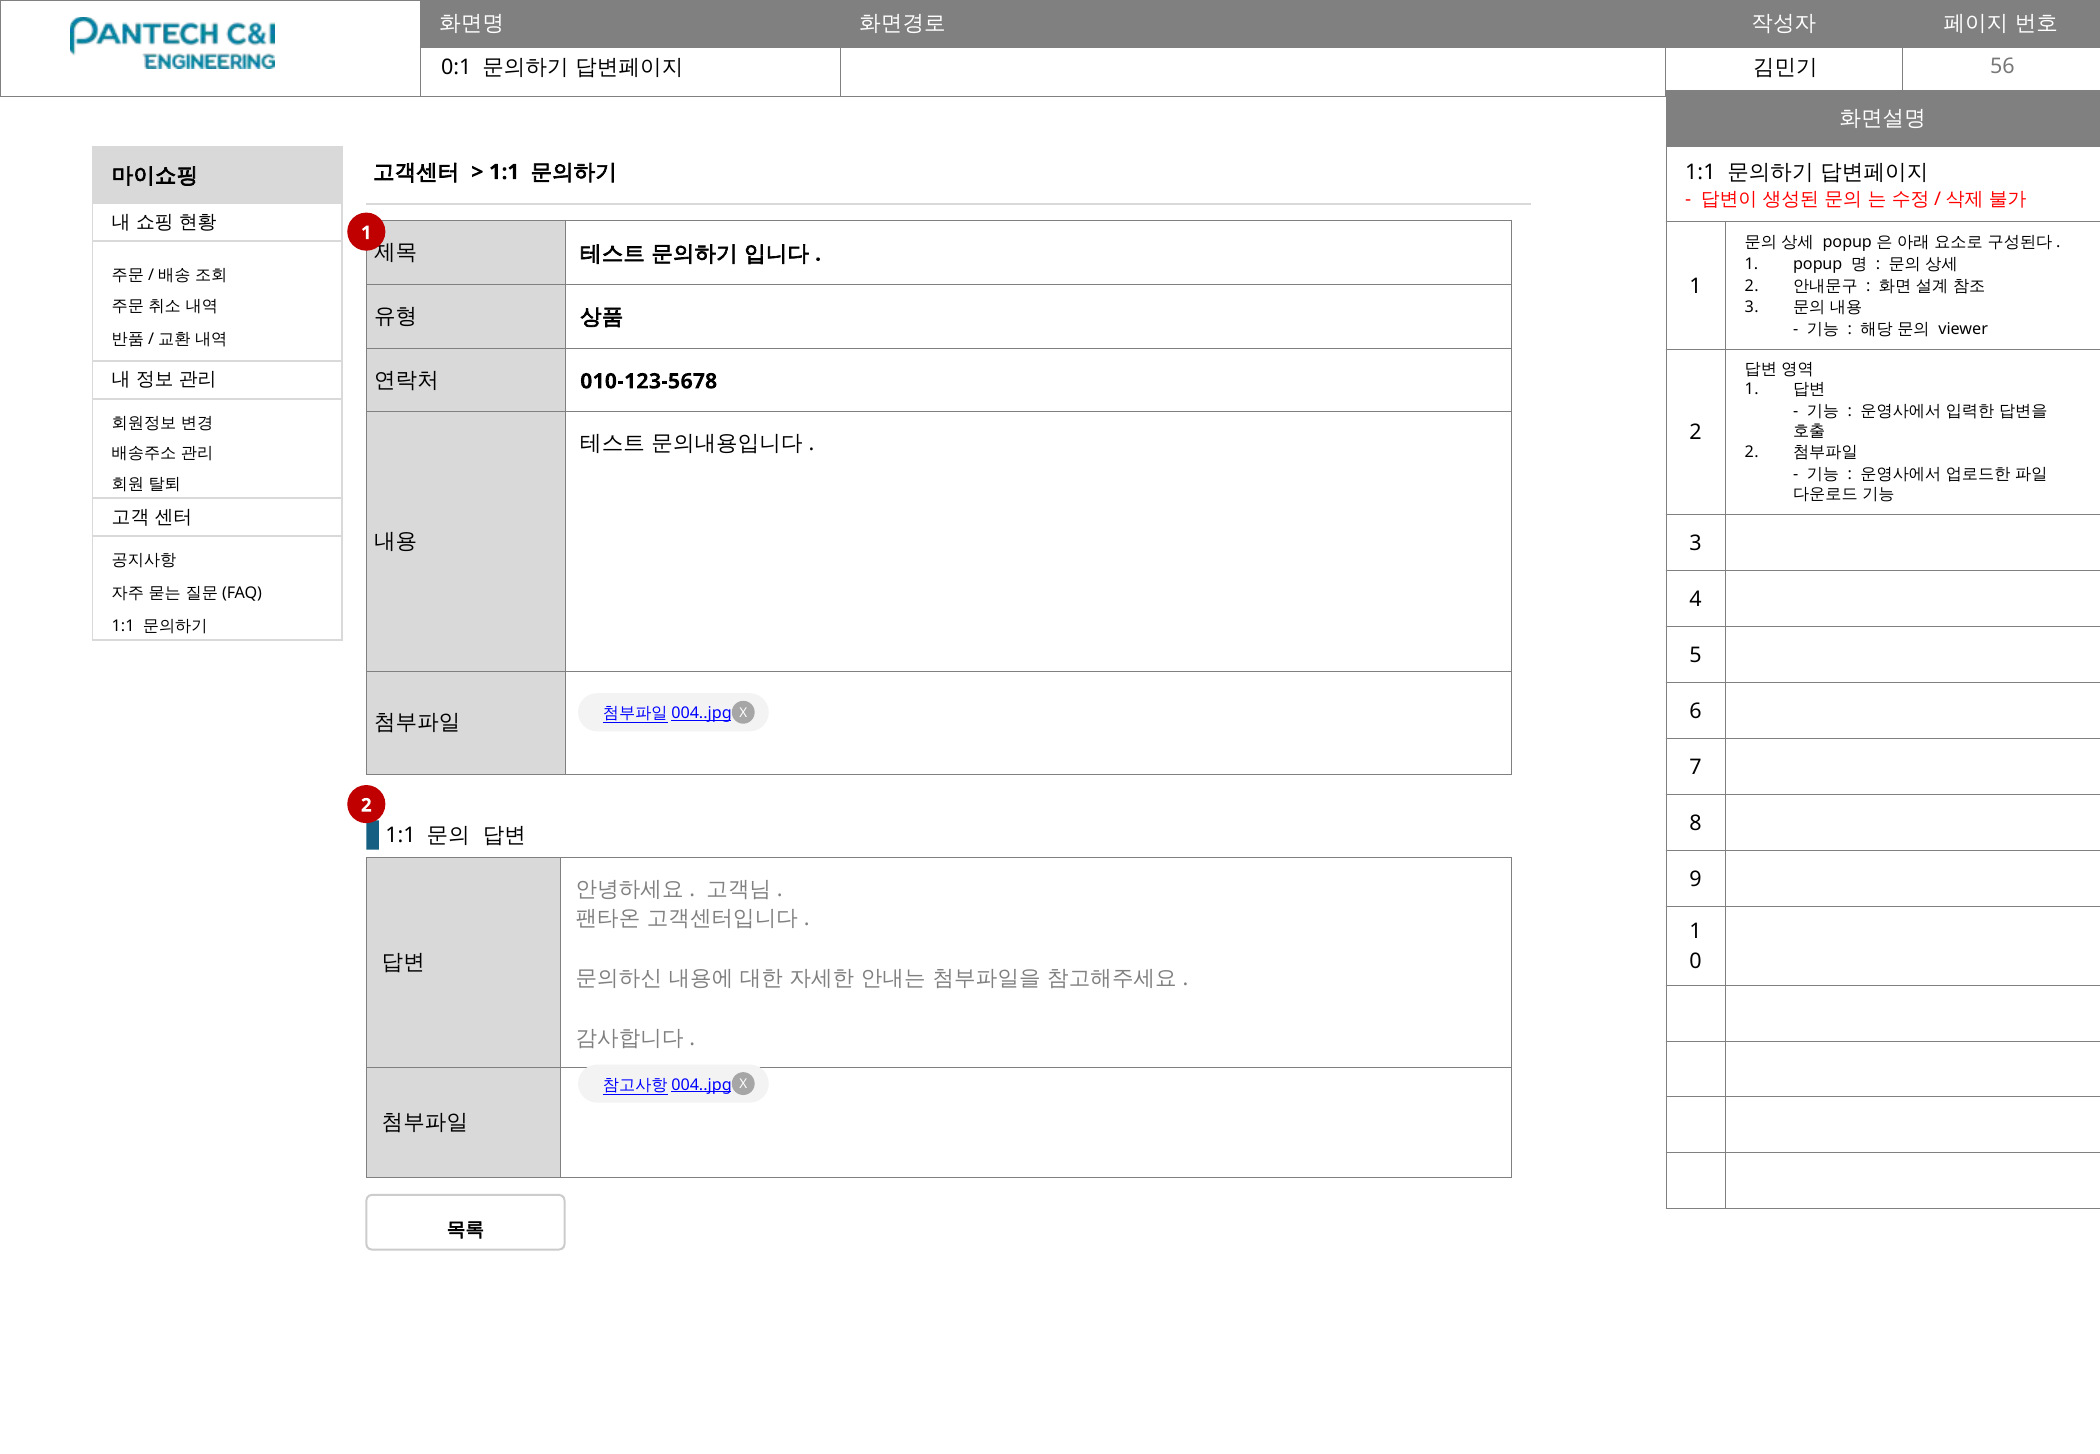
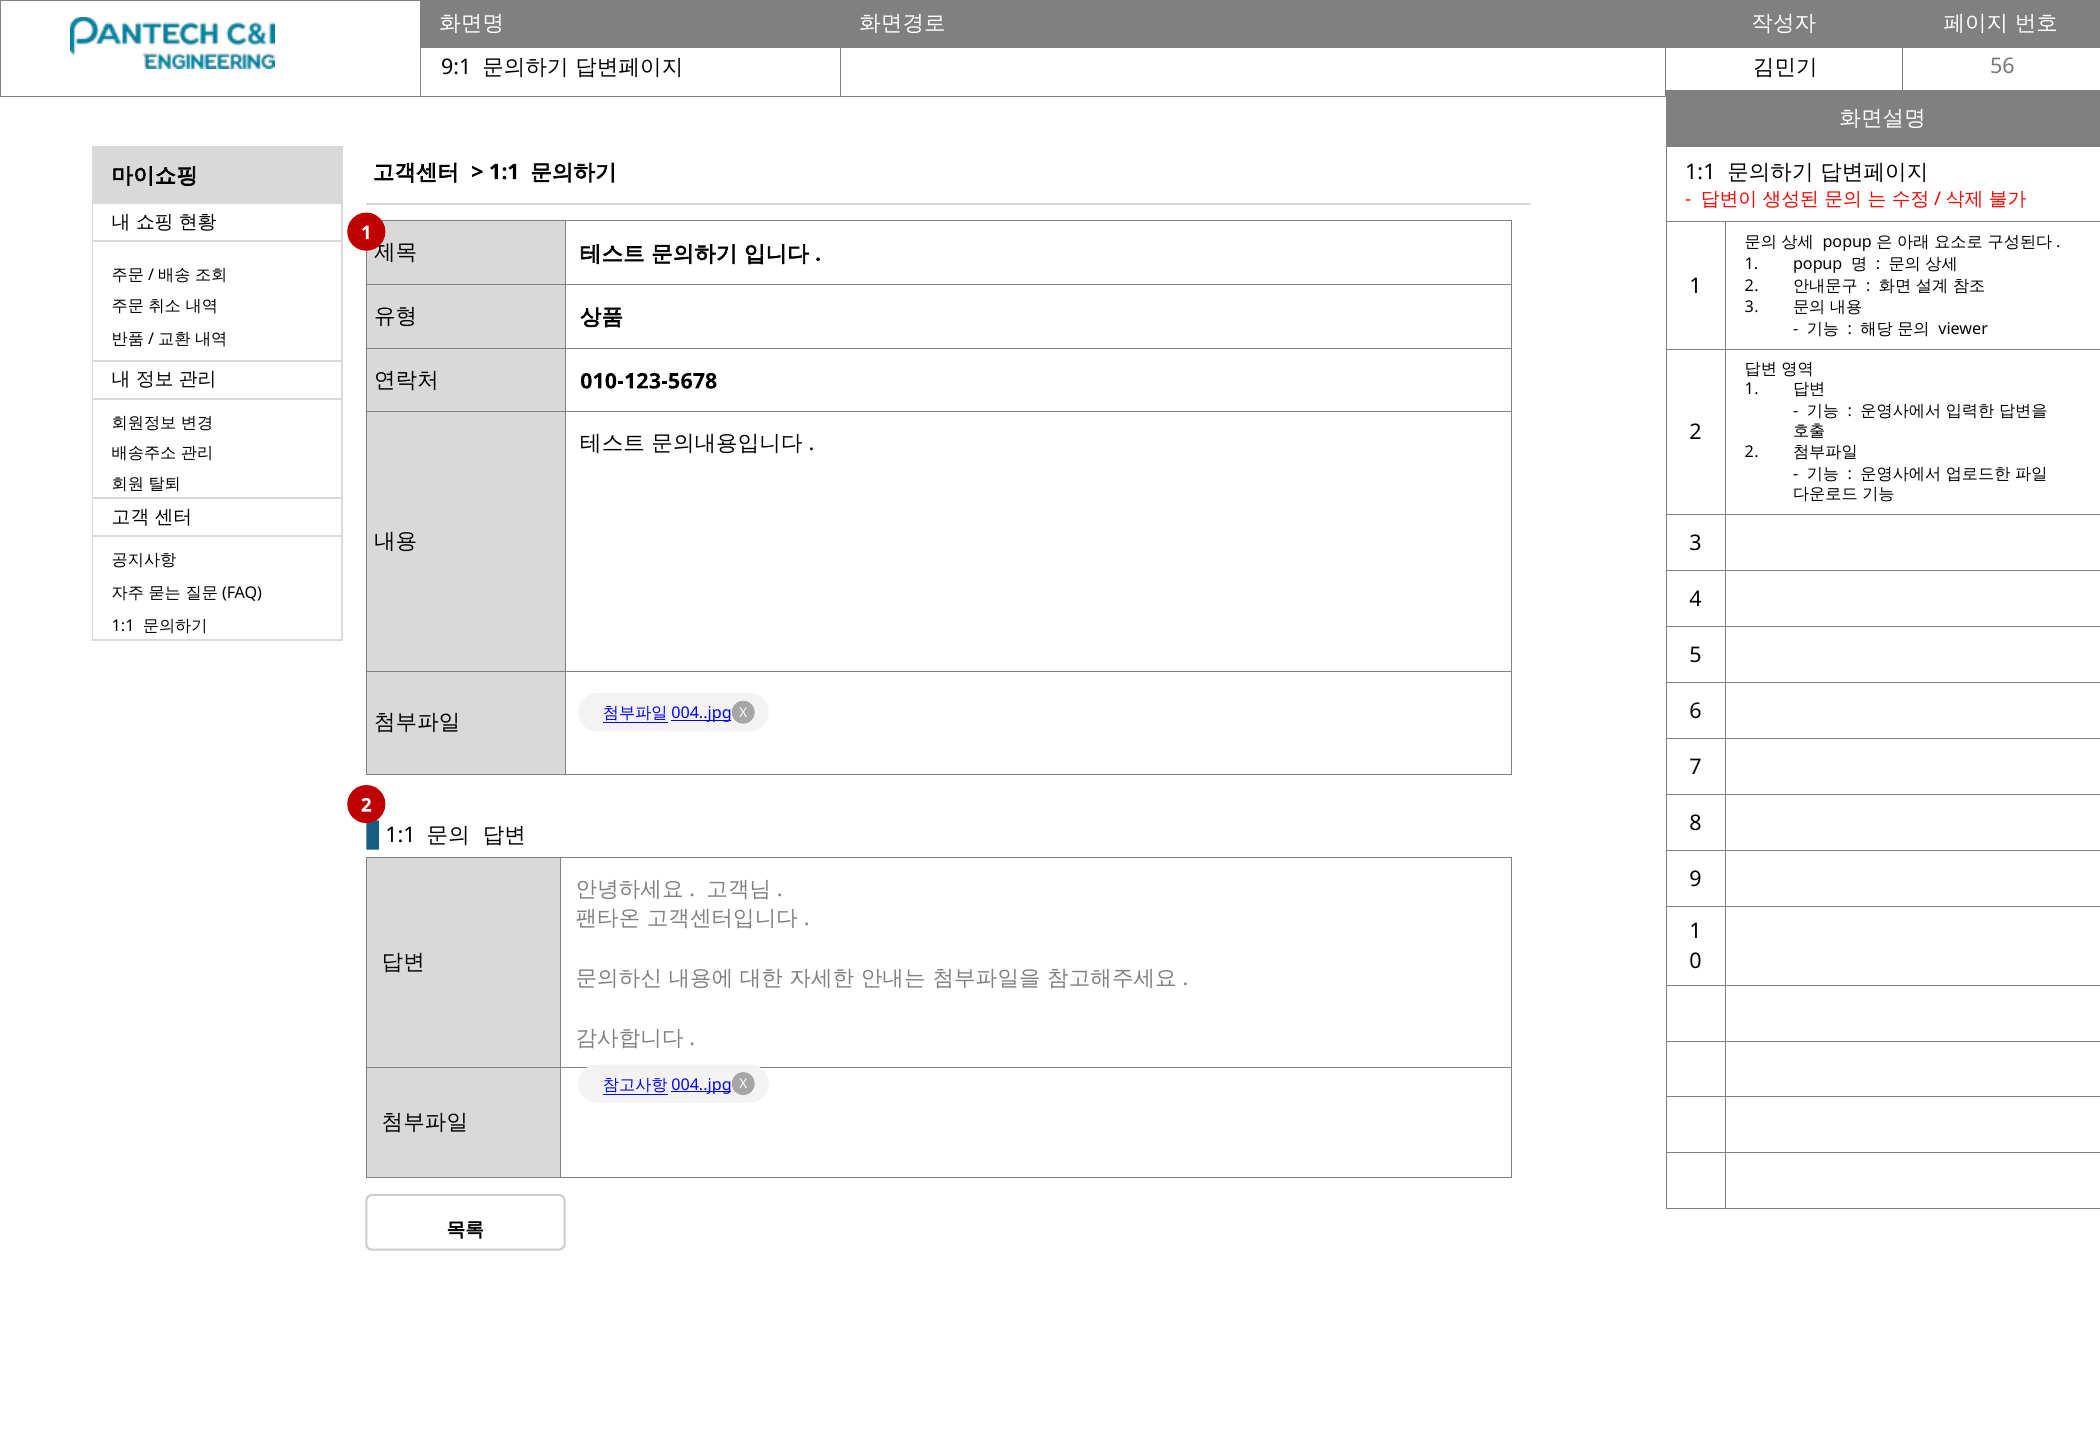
0:1: 0:1 -> 9:1 (456, 67)
